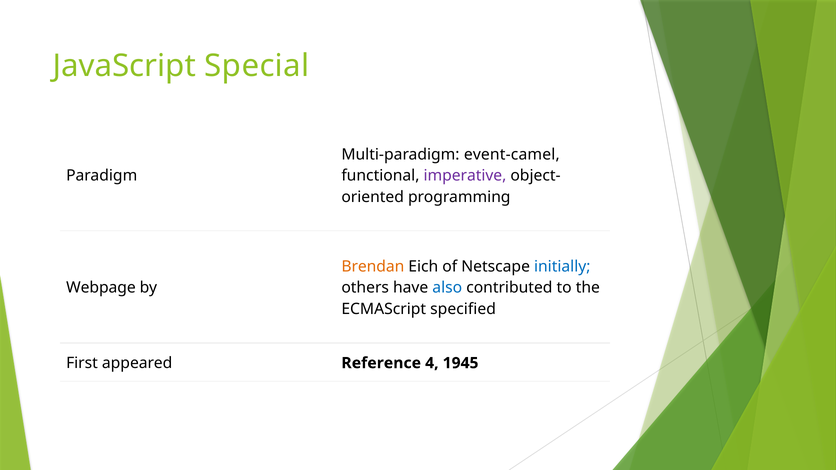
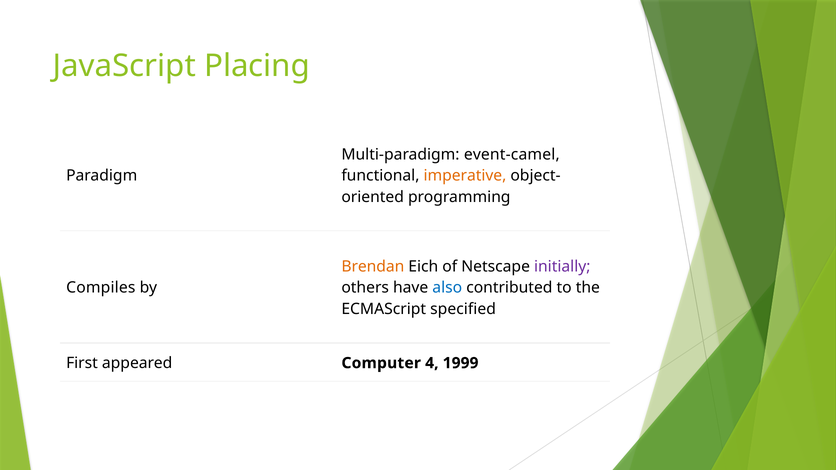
Special: Special -> Placing (257, 66)
imperative colour: purple -> orange (465, 176)
initially colour: blue -> purple (562, 267)
Webpage: Webpage -> Compiles (101, 288)
Reference: Reference -> Computer (381, 363)
1945: 1945 -> 1999 (461, 363)
